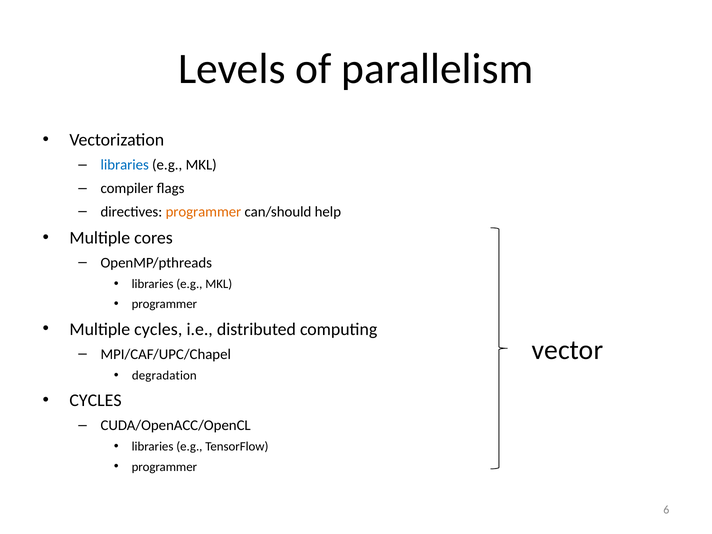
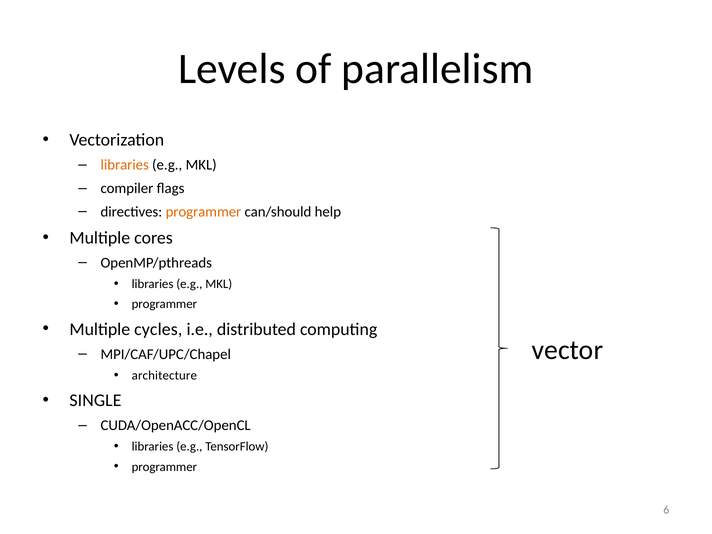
libraries colour: blue -> orange (125, 165)
degradation: degradation -> architecture (164, 375)
CYCLES: CYCLES -> SINGLE (95, 400)
